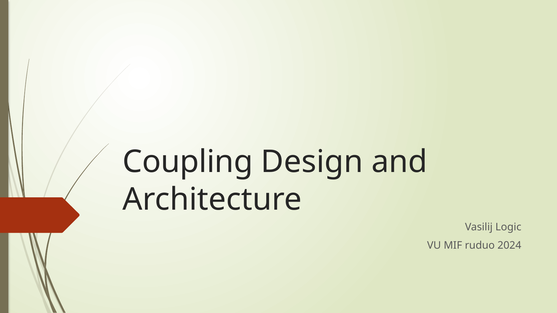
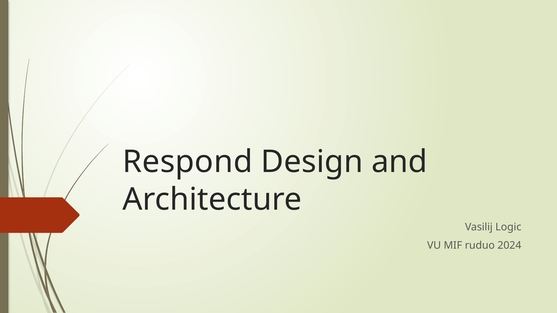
Coupling: Coupling -> Respond (188, 162)
